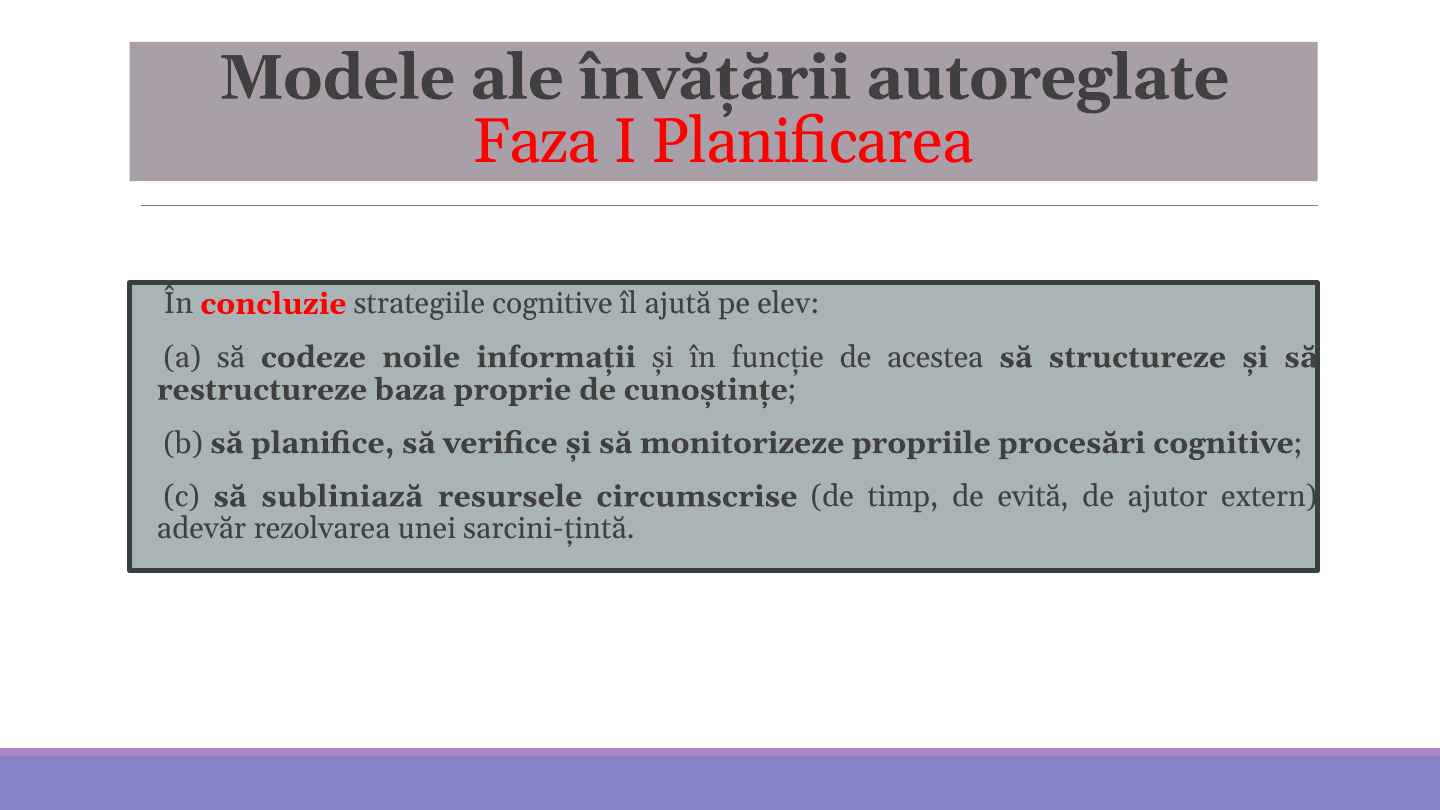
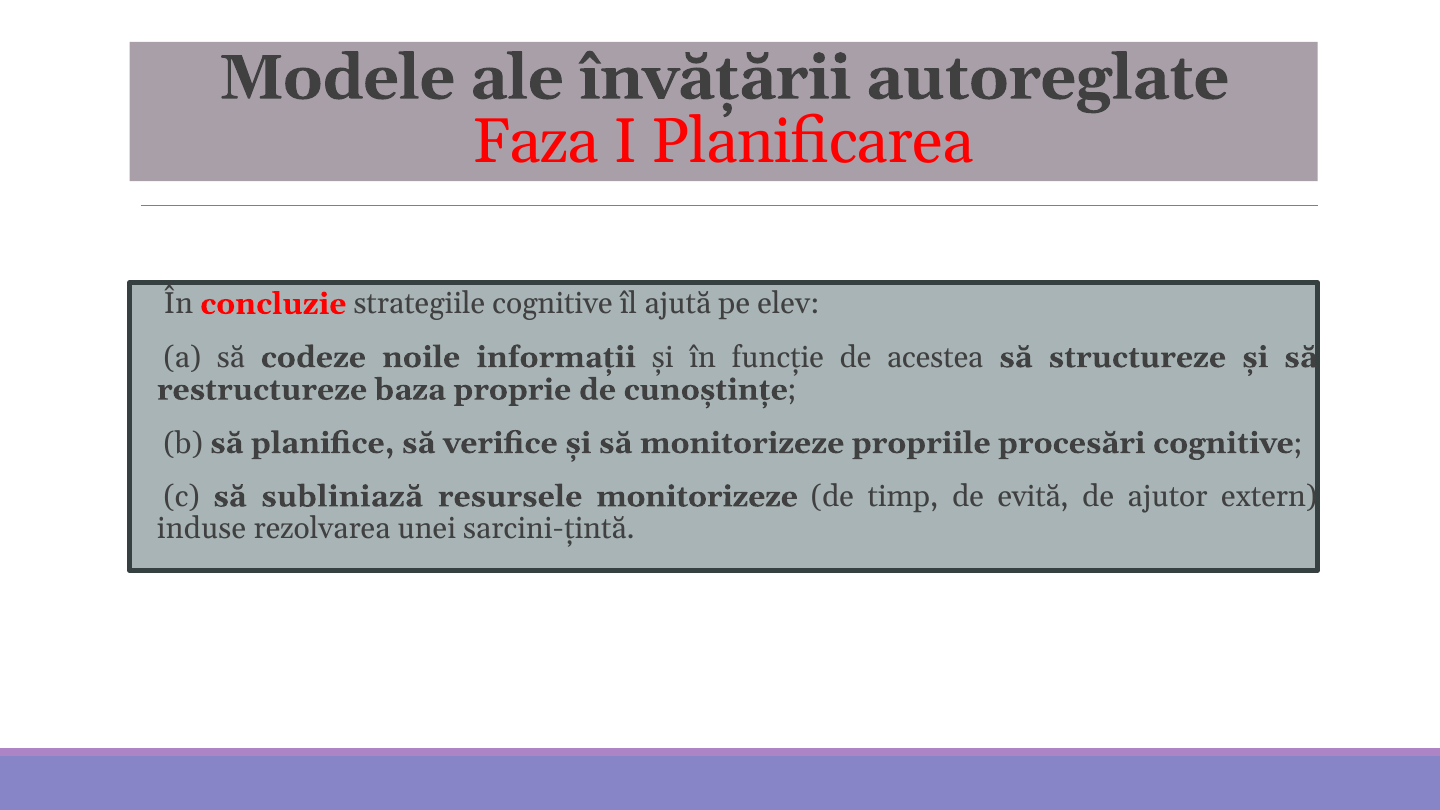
resursele circumscrise: circumscrise -> monitorizeze (697, 496)
adevăr: adevăr -> induse (202, 529)
